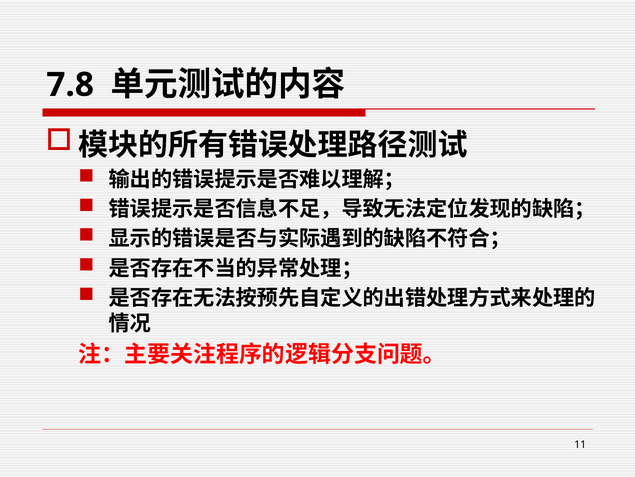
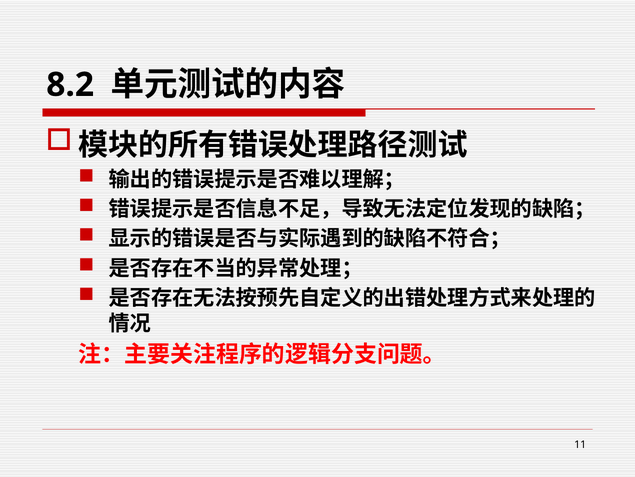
7.8: 7.8 -> 8.2 (70, 85)
